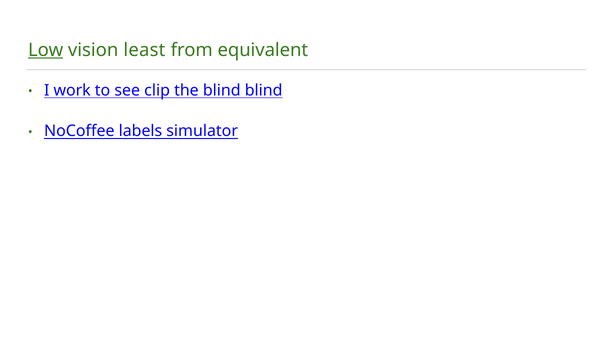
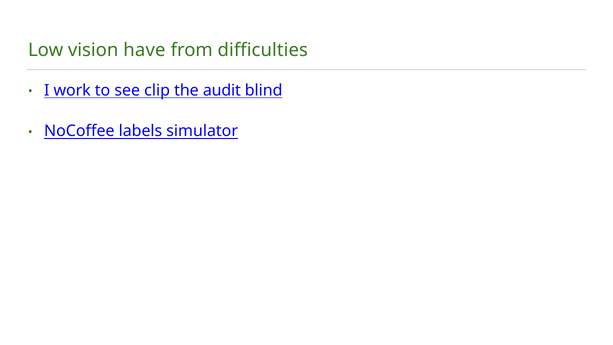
Low underline: present -> none (46, 50)
least: least -> have (144, 50)
equivalent: equivalent -> difficulties (263, 50)
the blind: blind -> audit (222, 91)
